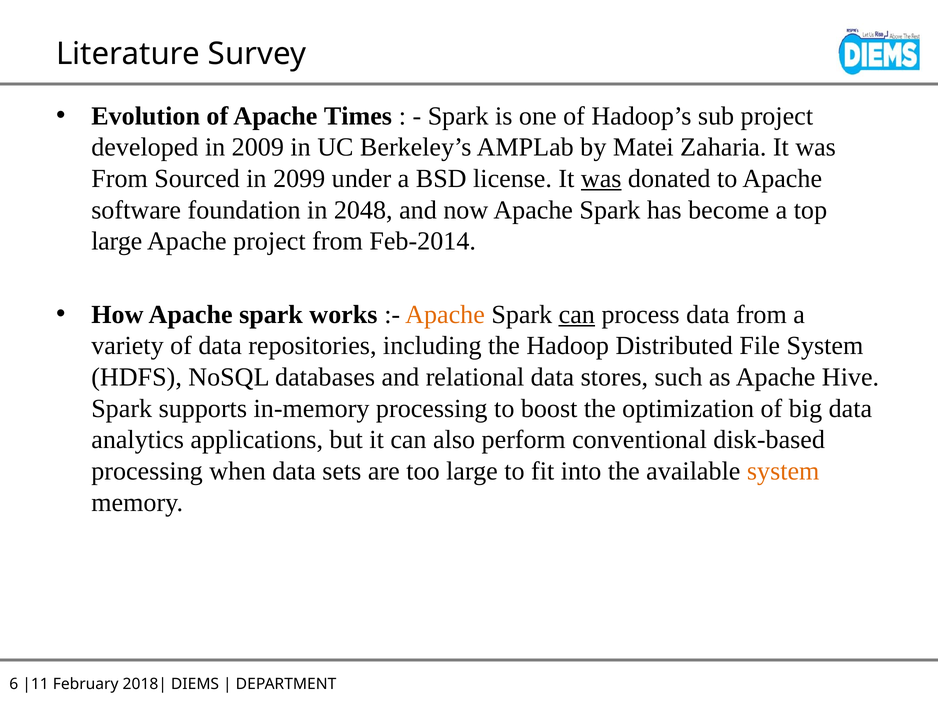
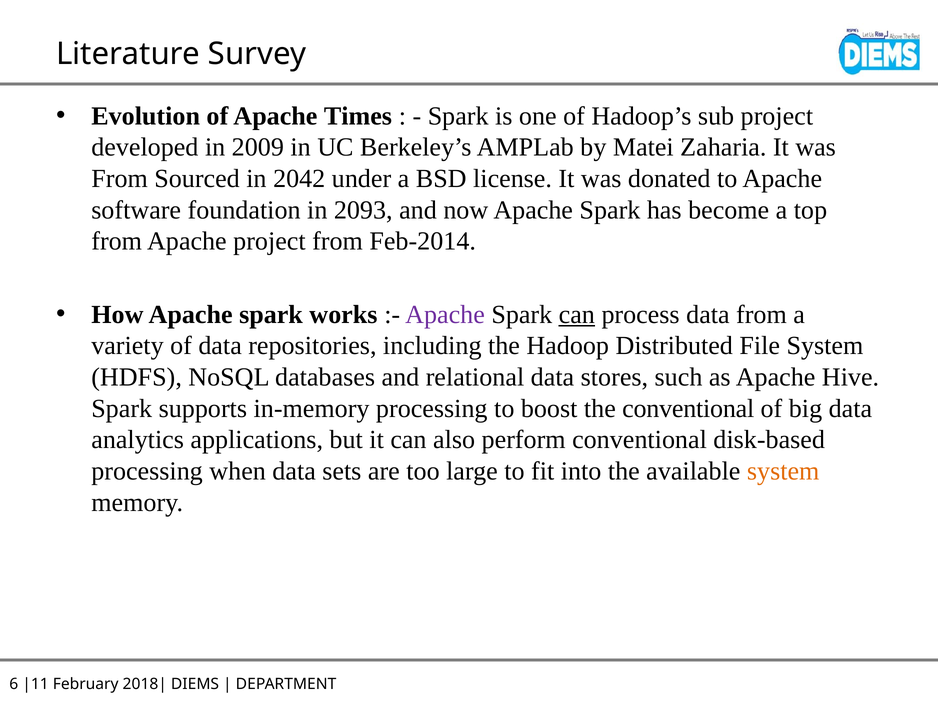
2099: 2099 -> 2042 (299, 179)
was underline: present -> none (601, 179)
2048: 2048 -> 2093 (363, 210)
large: large -> from (117, 241)
Apache colour: orange -> purple (445, 314)
the optimization: optimization -> conventional (688, 408)
